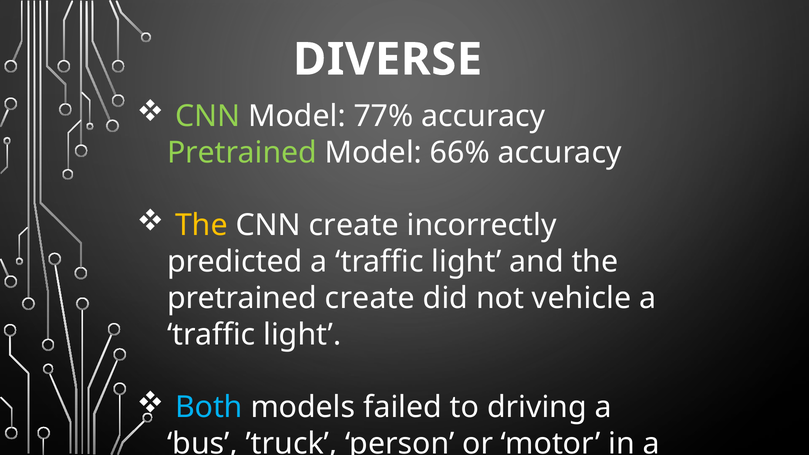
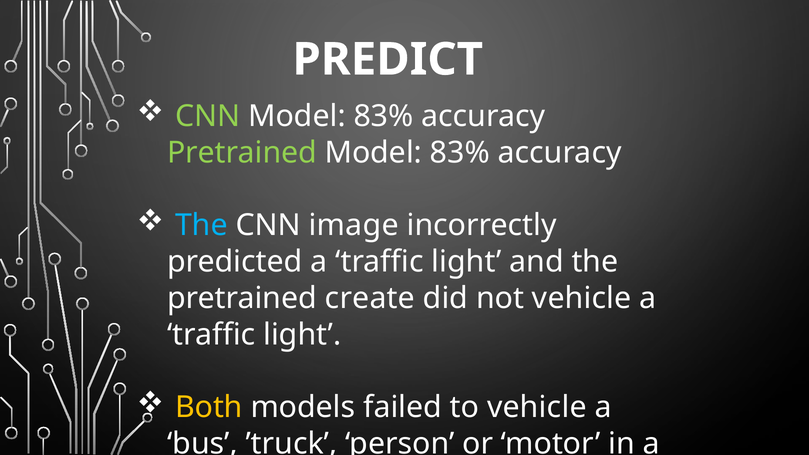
DIVERSE: DIVERSE -> PREDICT (388, 60)
77%: 77% -> 83% (383, 116)
66%: 66% -> 83% (460, 153)
The colour: yellow -> light blue (201, 225)
CNN create: create -> image (354, 225)
Both colour: light blue -> yellow (209, 408)
to driving: driving -> vehicle (537, 408)
